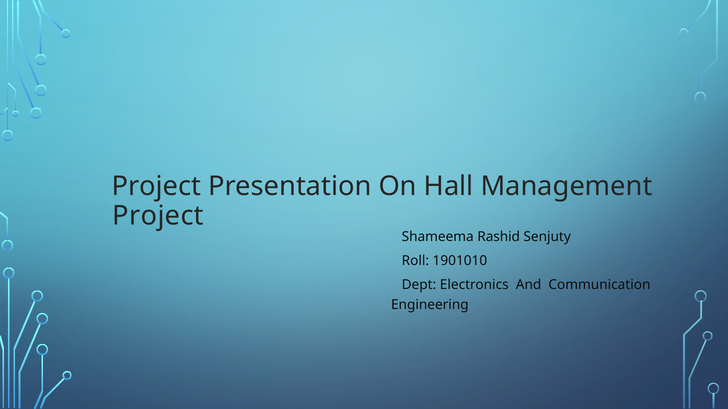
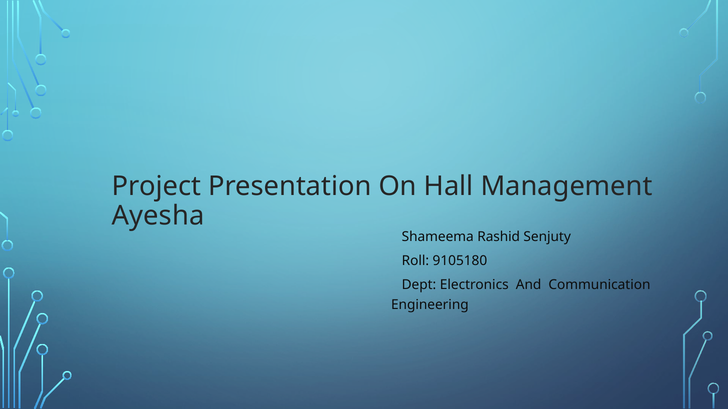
Project: Project -> Ayesha (158, 216)
1901010: 1901010 -> 9105180 (460, 261)
